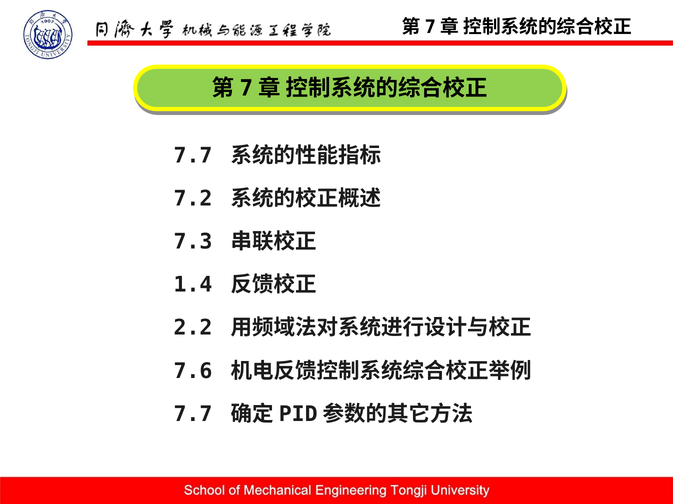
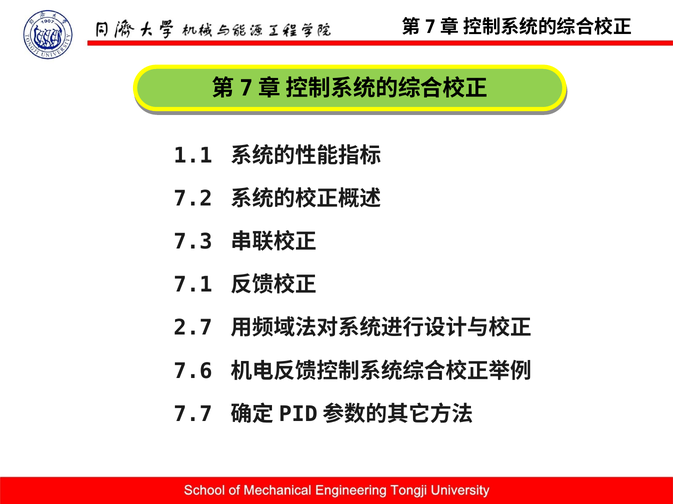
7.7: 7.7 -> 1.1 (193, 156)
1.4: 1.4 -> 7.1 (193, 285)
2.2: 2.2 -> 2.7 (193, 328)
